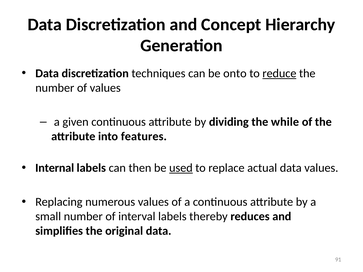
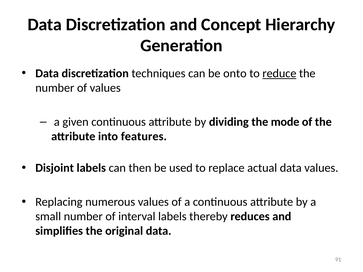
while: while -> mode (285, 122)
Internal: Internal -> Disjoint (55, 168)
used underline: present -> none (181, 168)
